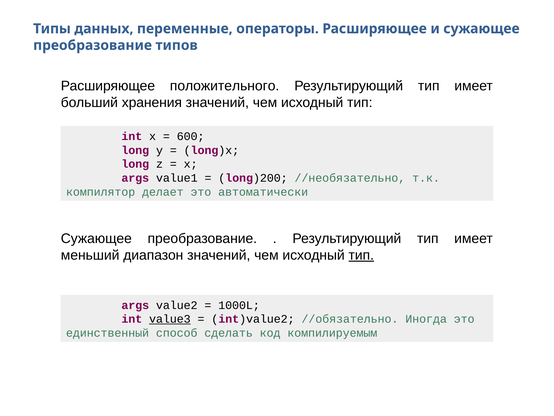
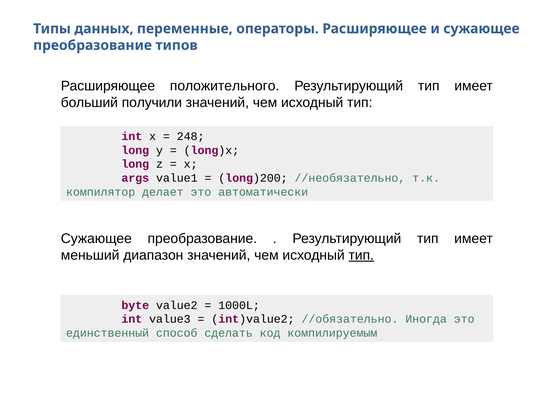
хранения: хранения -> получили (152, 103)
600: 600 -> 248 (191, 136)
args: args -> byte (135, 305)
value3 underline: present -> none (170, 319)
